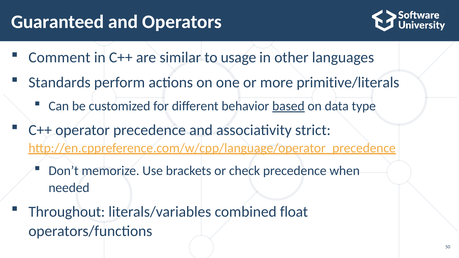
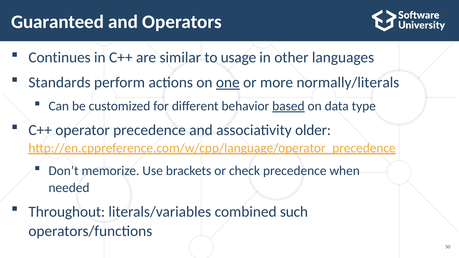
Comment: Comment -> Continues (60, 58)
one underline: none -> present (228, 83)
primitive/literals: primitive/literals -> normally/literals (348, 83)
strict: strict -> older (313, 130)
float: float -> such (294, 212)
